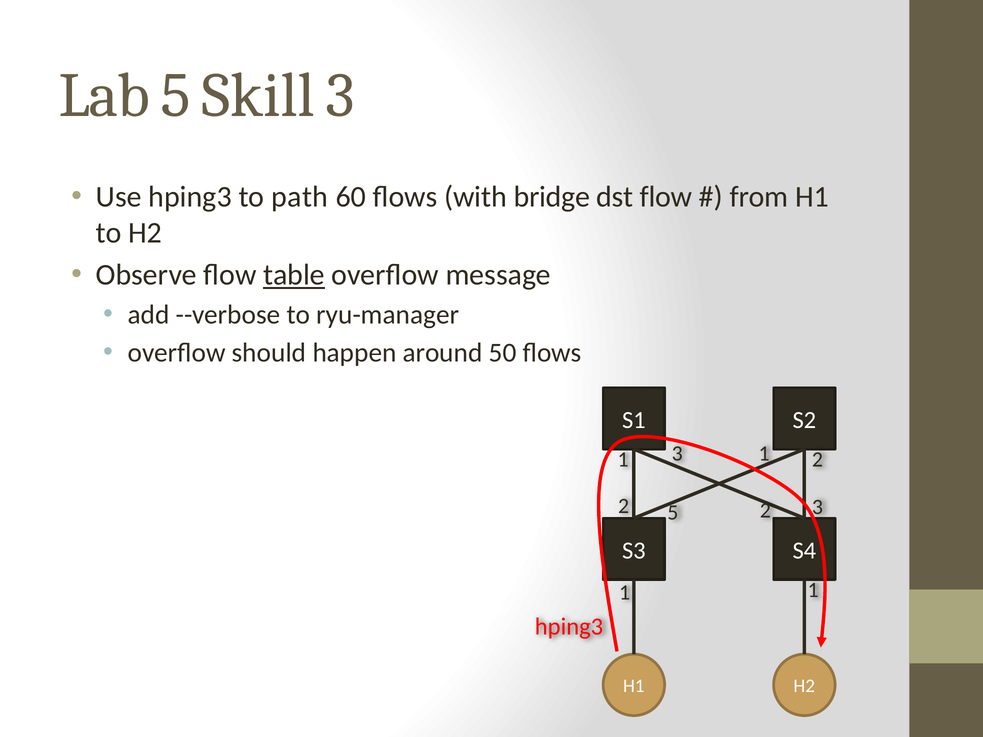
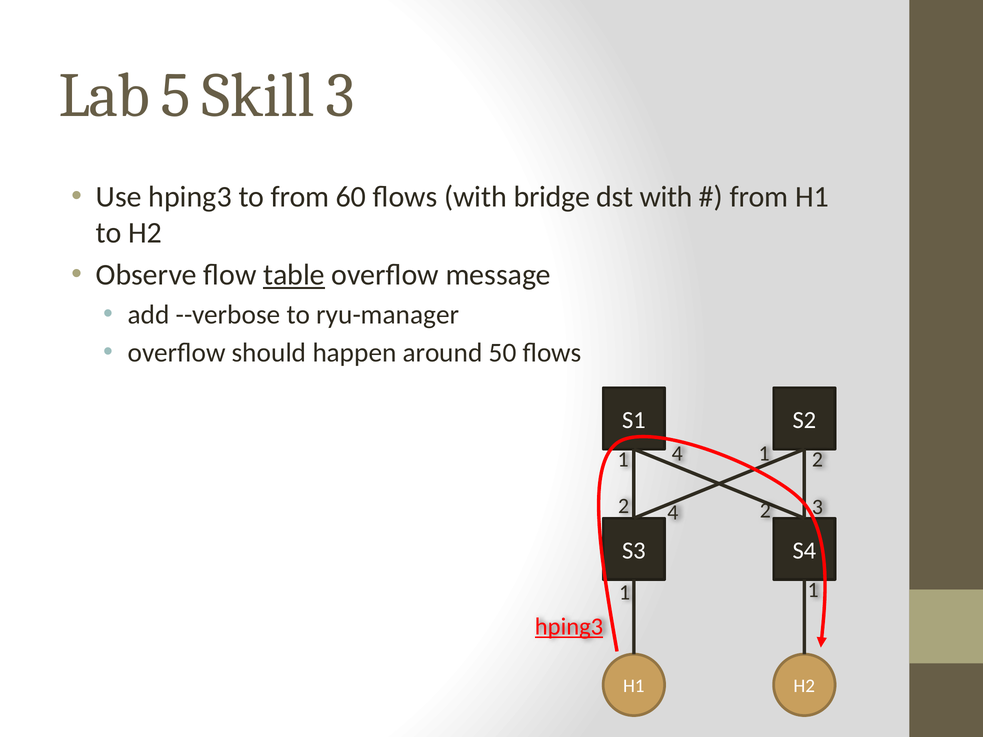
to path: path -> from (300, 197)
dst flow: flow -> with (666, 197)
1 3: 3 -> 4 (677, 454)
2 5: 5 -> 4 (673, 513)
hping3 underline: none -> present (569, 627)
